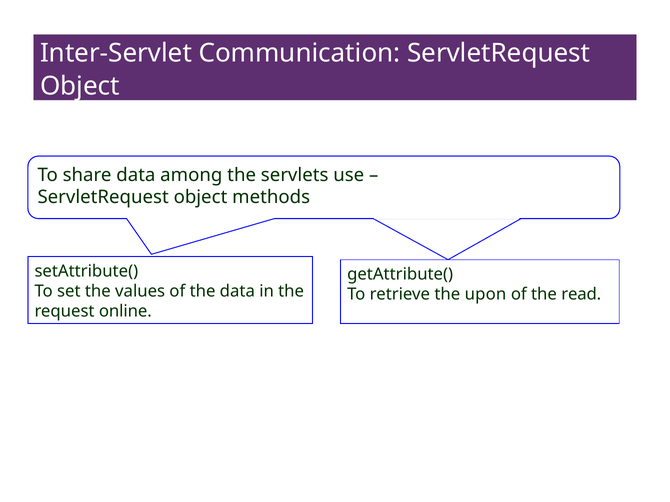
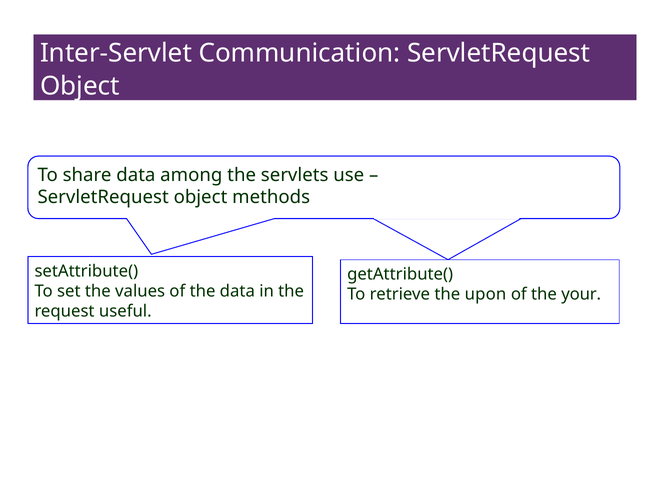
read: read -> your (581, 295)
online: online -> useful (125, 312)
